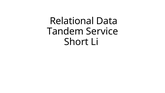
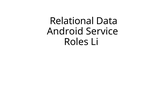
Tandem: Tandem -> Android (65, 31)
Short: Short -> Roles (76, 42)
